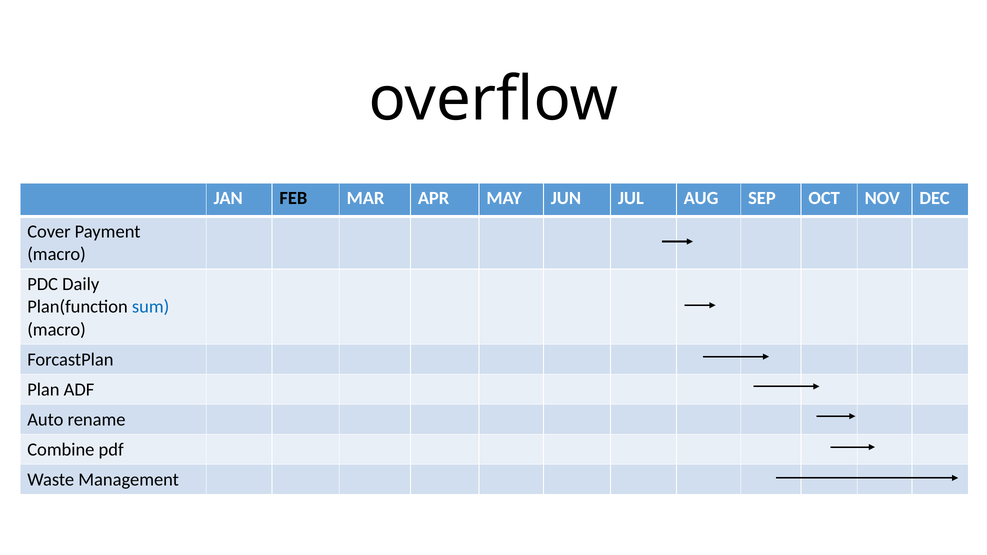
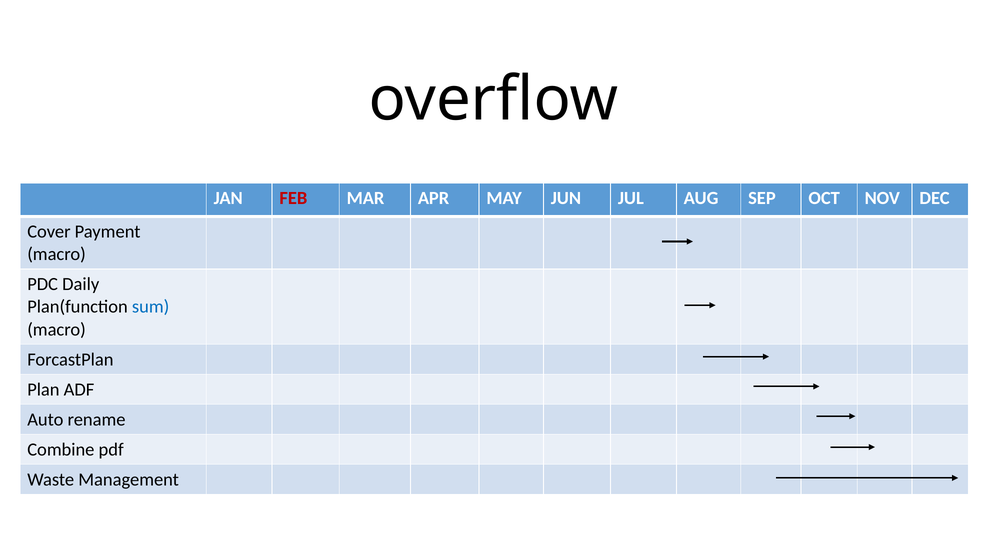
FEB colour: black -> red (293, 198)
